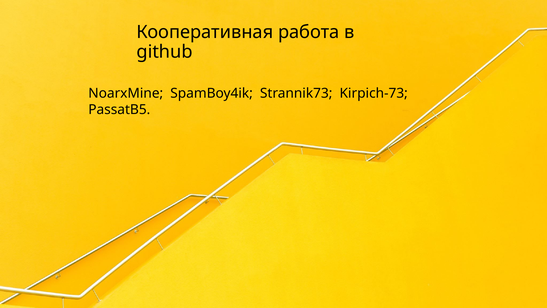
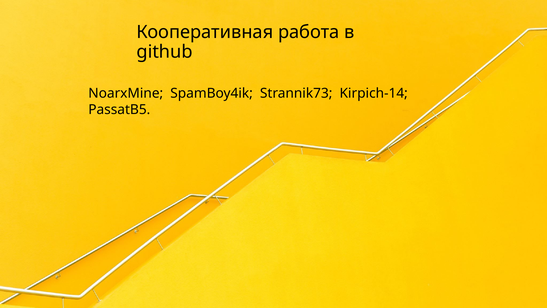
Kirpich-73: Kirpich-73 -> Kirpich-14 (374, 93)
